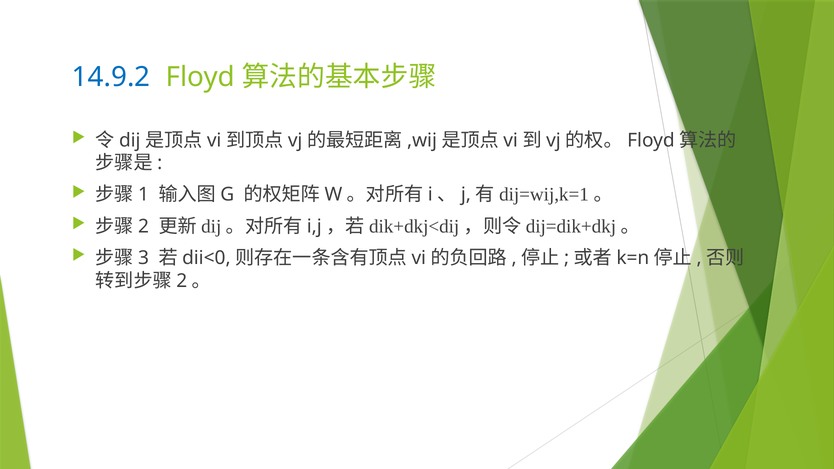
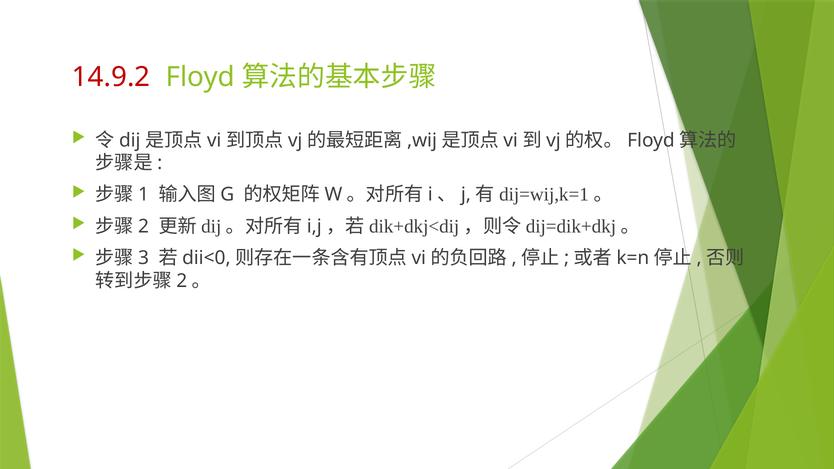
14.9.2 colour: blue -> red (111, 77)
